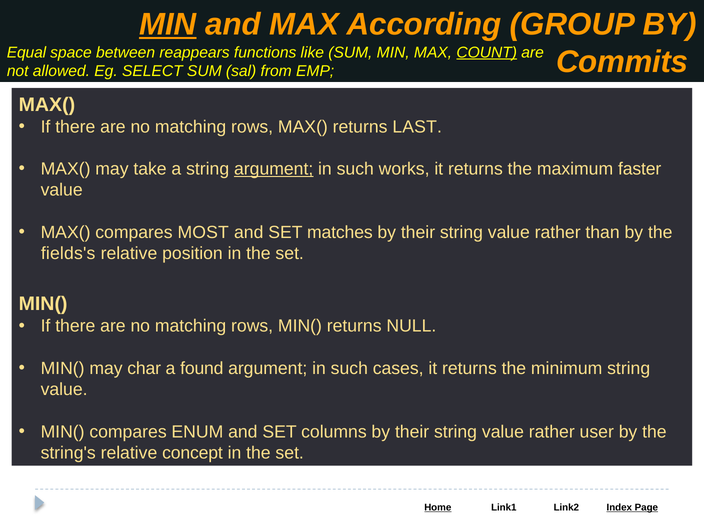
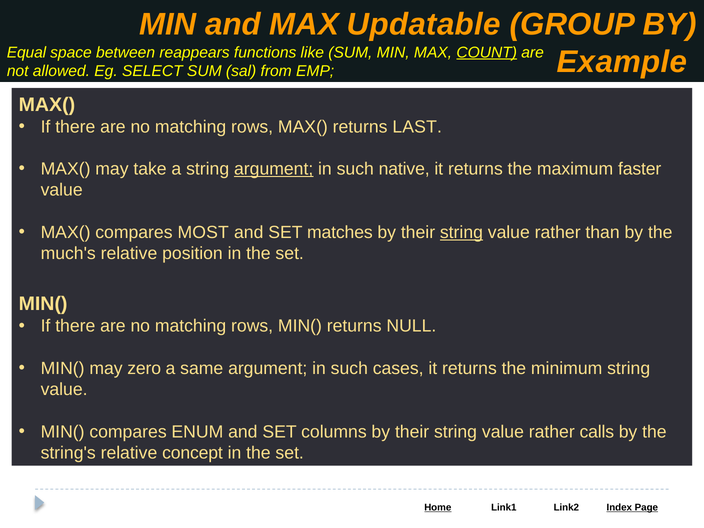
MIN underline: present -> none (168, 24)
According: According -> Updatable (424, 24)
Commits: Commits -> Example (622, 62)
works: works -> native (404, 169)
string underline: none -> present (461, 232)
fields's: fields's -> much's (68, 253)
char: char -> zero (144, 368)
found: found -> same (202, 368)
user: user -> calls (597, 432)
